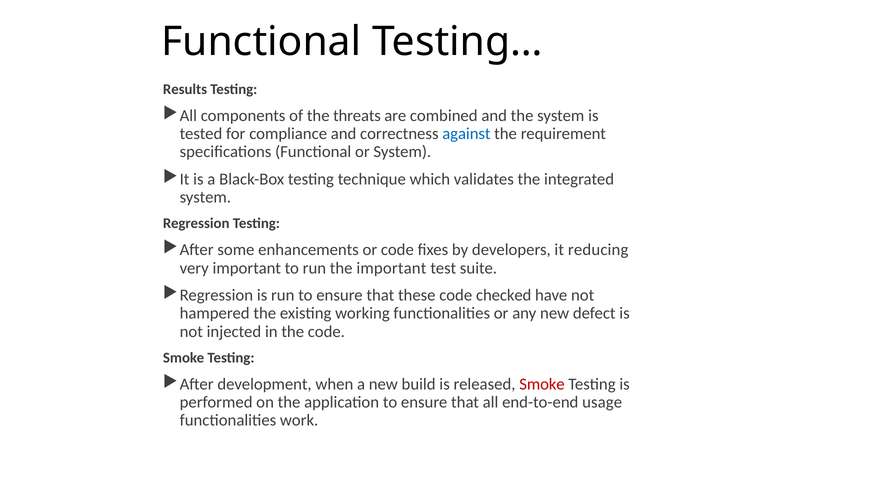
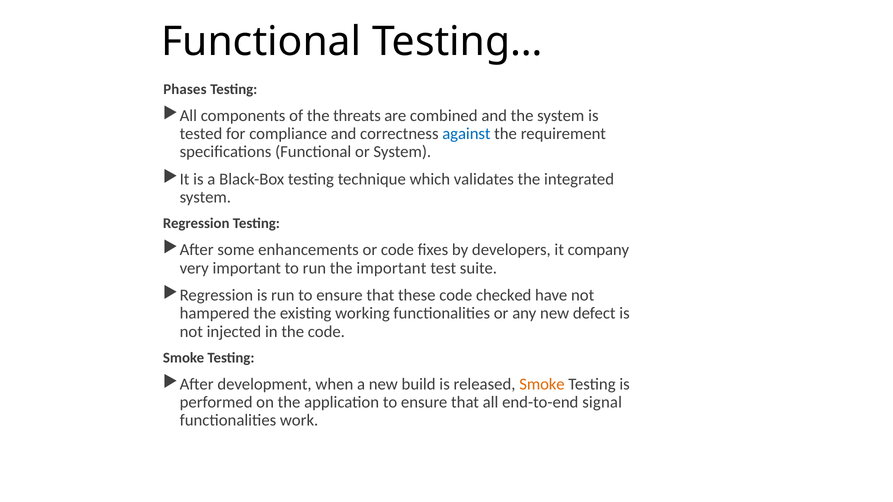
Results: Results -> Phases (185, 89)
reducing: reducing -> company (598, 250)
Smoke colour: red -> orange (542, 385)
usage: usage -> signal (602, 403)
